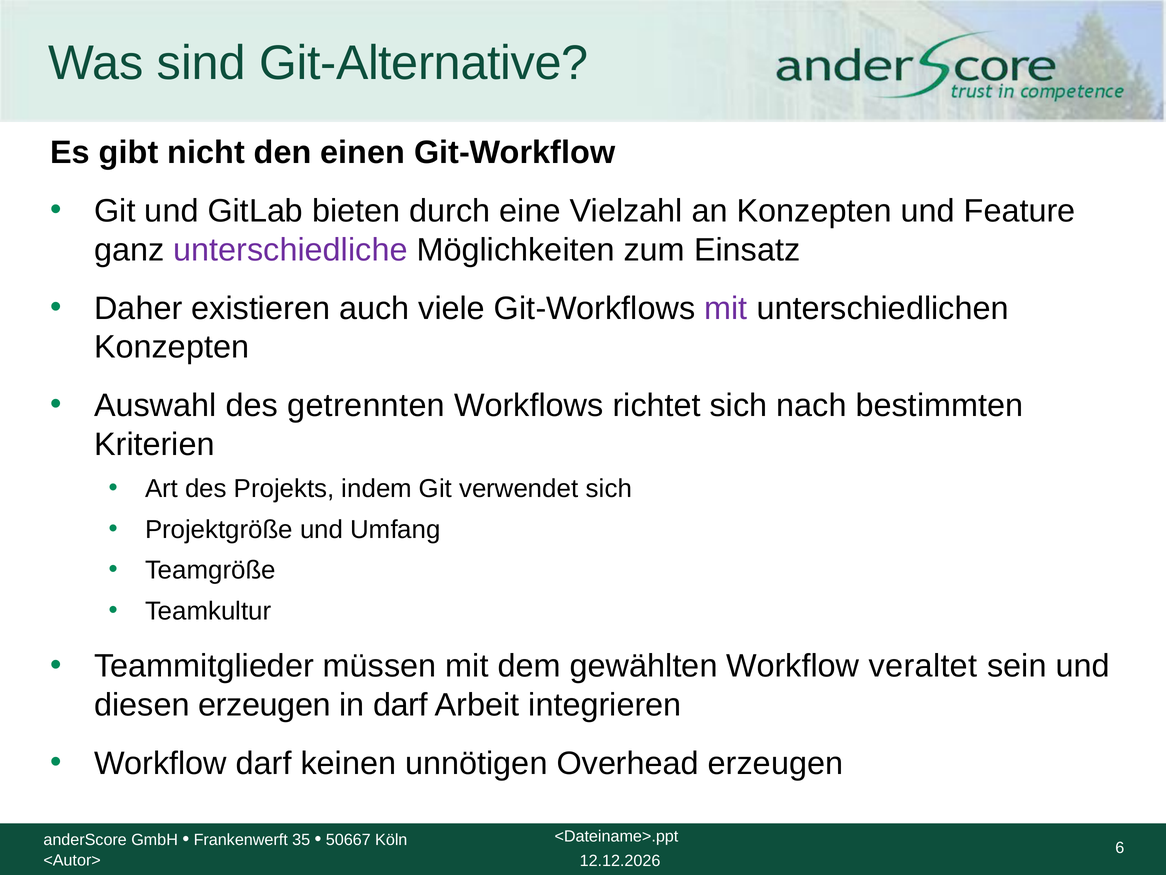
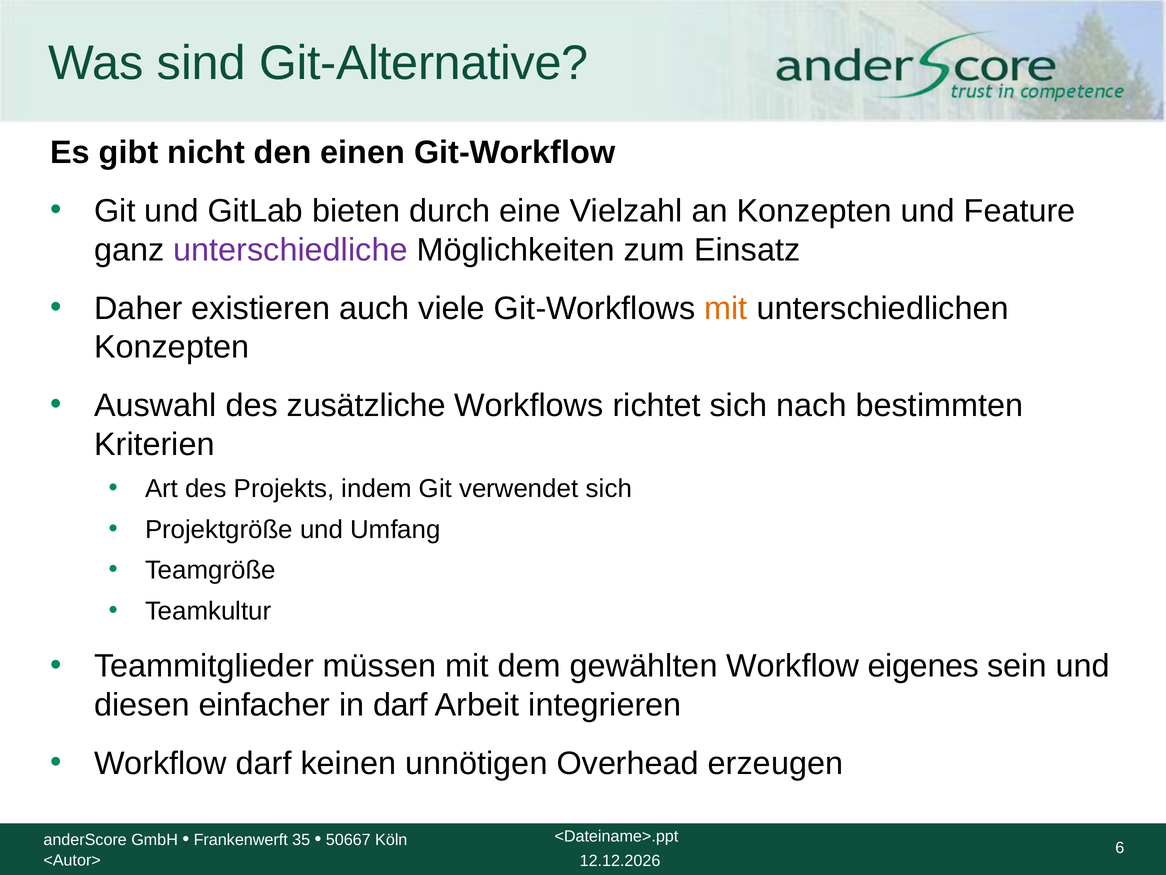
mit colour: purple -> orange (726, 308)
getrennten: getrennten -> zusätzliche (366, 405)
veraltet: veraltet -> eigenes (923, 666)
diesen erzeugen: erzeugen -> einfacher (264, 705)
